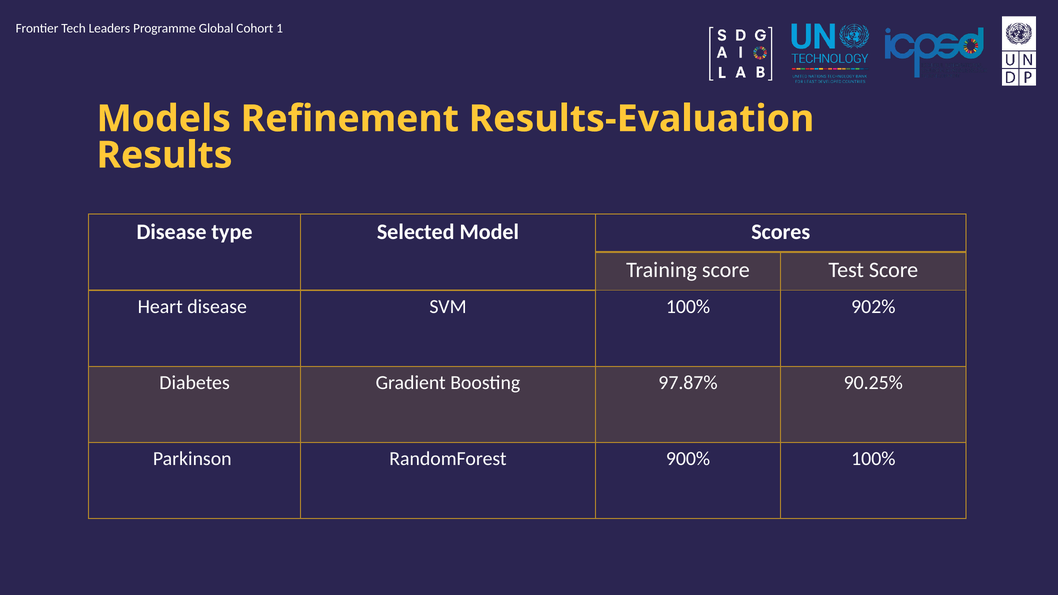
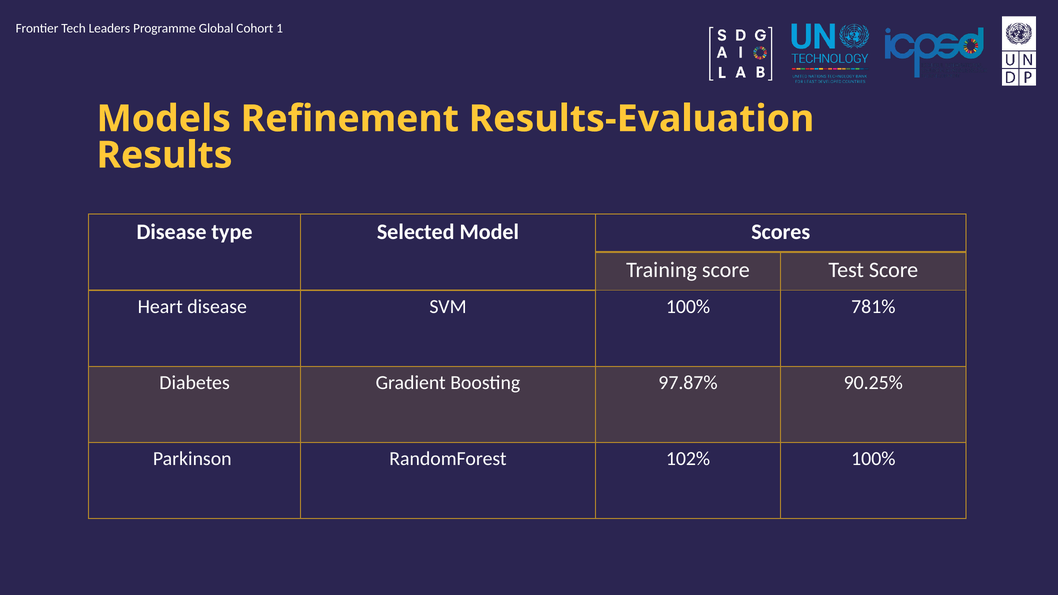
902%: 902% -> 781% (873, 307)
900%: 900% -> 102% (688, 459)
